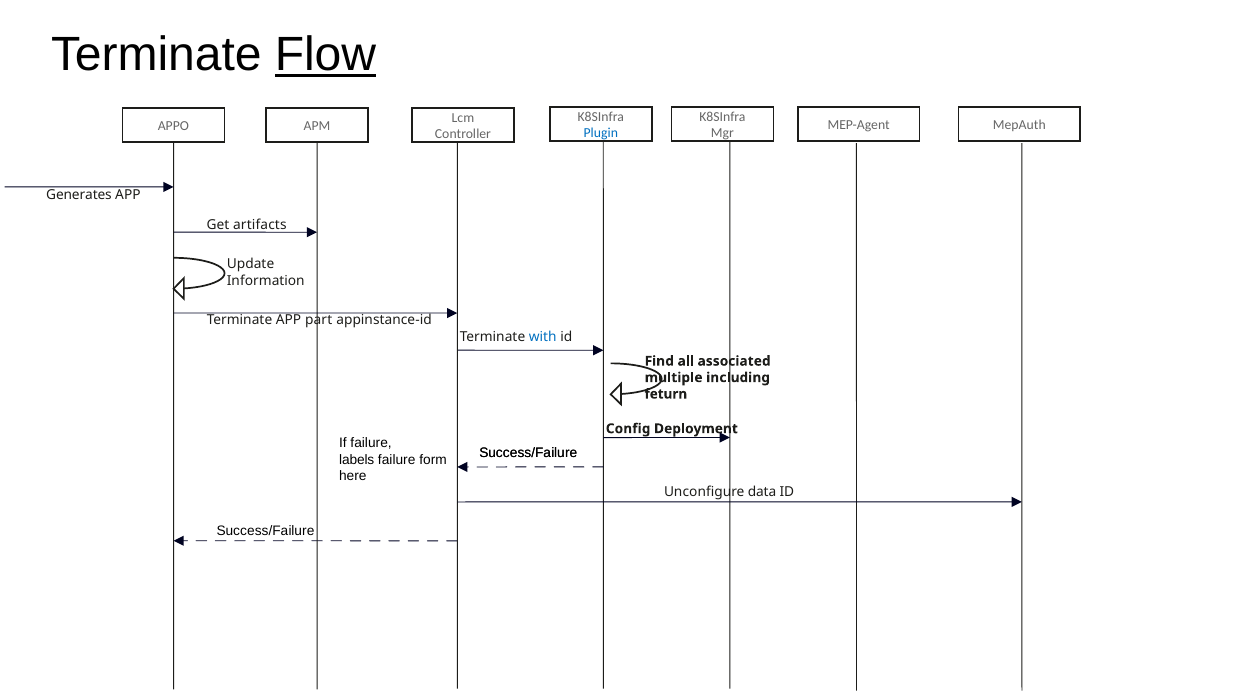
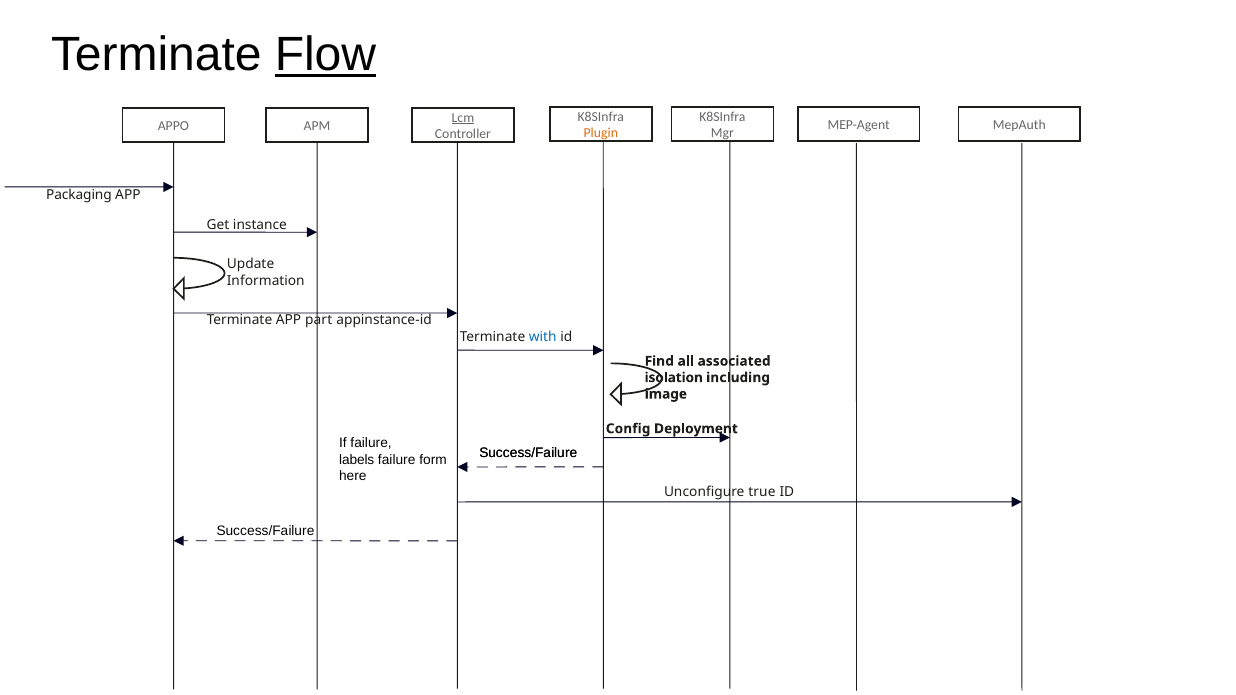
Lcm underline: none -> present (463, 118)
Plugin colour: blue -> orange (601, 133)
Generates: Generates -> Packaging (79, 195)
artifacts: artifacts -> instance (260, 225)
multiple: multiple -> isolation (674, 378)
feturn: feturn -> image (666, 394)
data: data -> true (762, 492)
